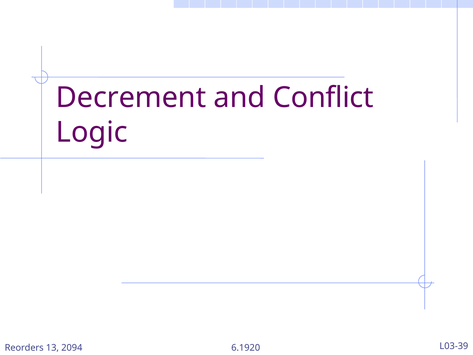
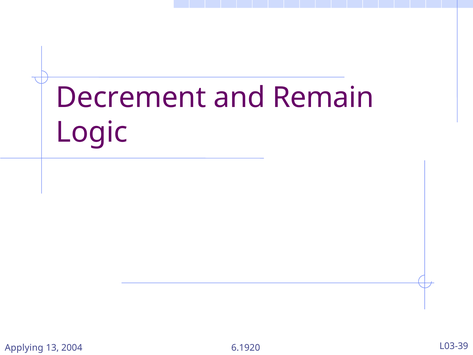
Conflict: Conflict -> Remain (323, 97)
Reorders: Reorders -> Applying (24, 347)
2094: 2094 -> 2004 (72, 347)
